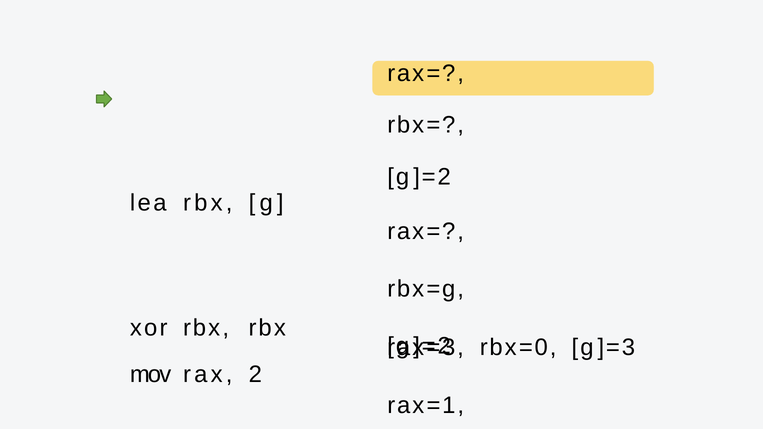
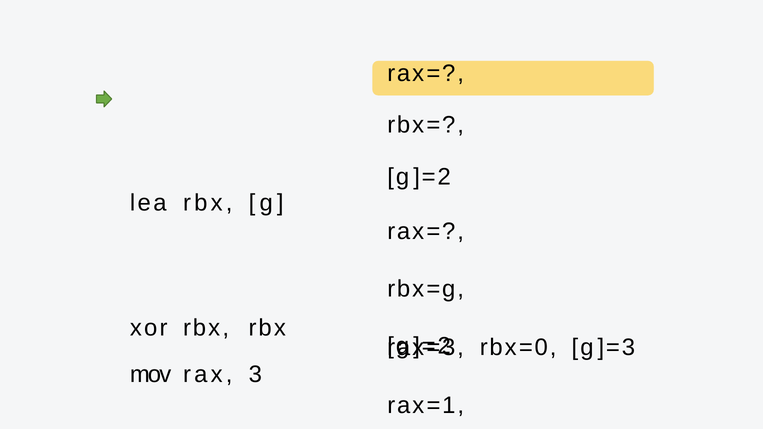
2: 2 -> 3 (255, 375)
